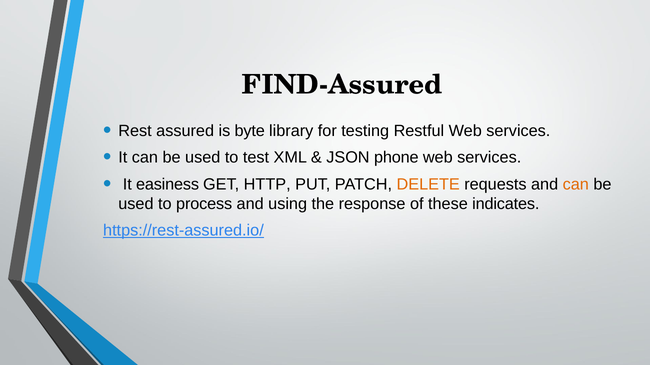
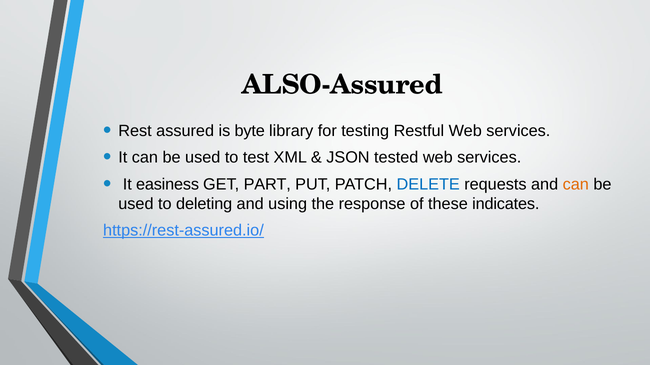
FIND-Assured: FIND-Assured -> ALSO-Assured (342, 85)
phone: phone -> tested (396, 158)
HTTP: HTTP -> PART (267, 185)
DELETE colour: orange -> blue (428, 185)
process: process -> deleting (204, 204)
